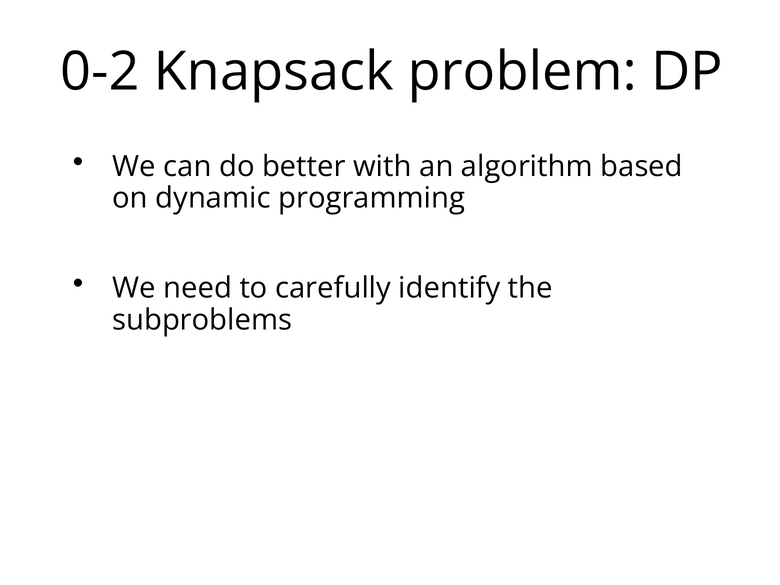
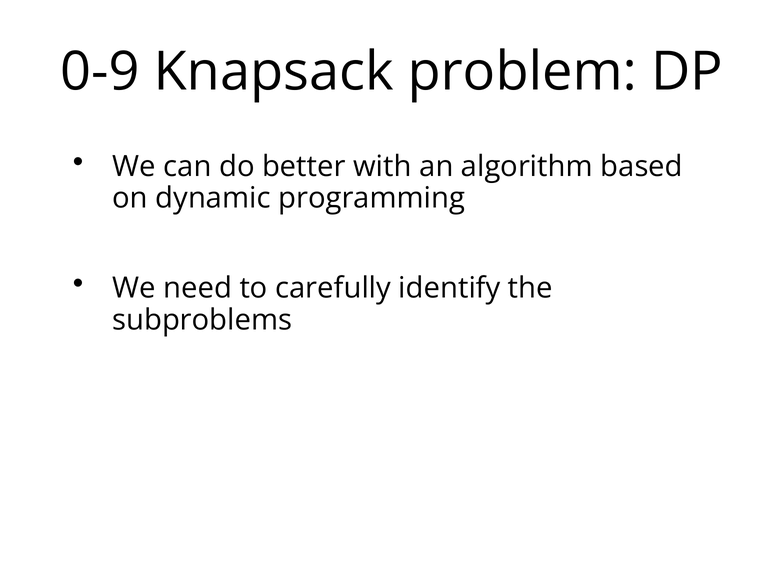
0-2: 0-2 -> 0-9 (100, 72)
